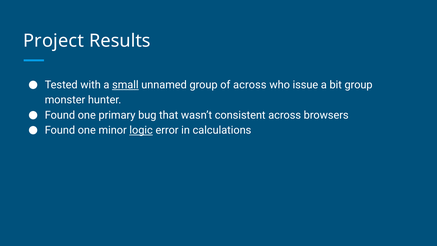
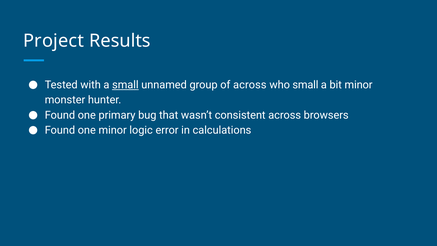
who issue: issue -> small (305, 85)
bit group: group -> minor (359, 85)
logic underline: present -> none (141, 130)
